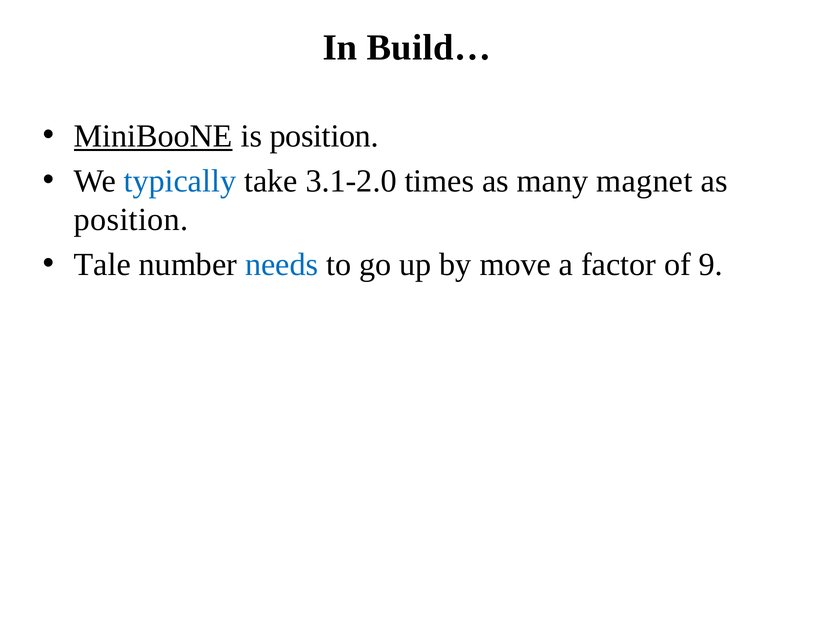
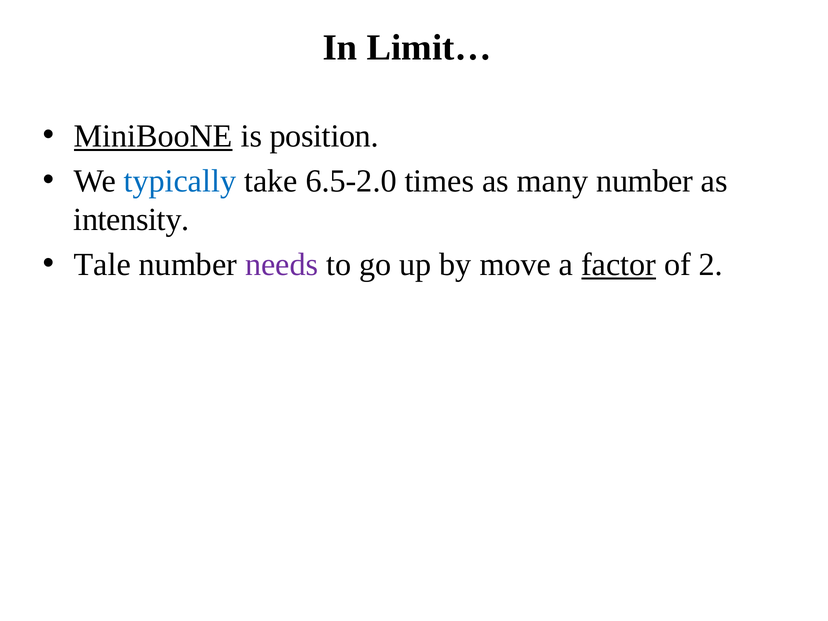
Build…: Build… -> Limit… (429, 47)
3.1-2.0: 3.1-2.0 -> 6.5-2.0 (351, 181)
many magnet: magnet -> number (645, 181)
position: position -> intensity (131, 220)
needs colour: blue -> purple (282, 265)
factor underline: none -> present (619, 265)
9: 9 -> 2 (711, 265)
